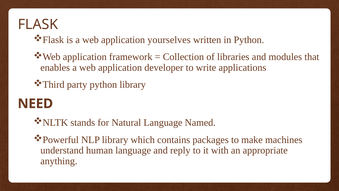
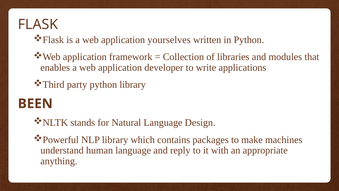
NEED: NEED -> BEEN (35, 104)
Named: Named -> Design (200, 123)
